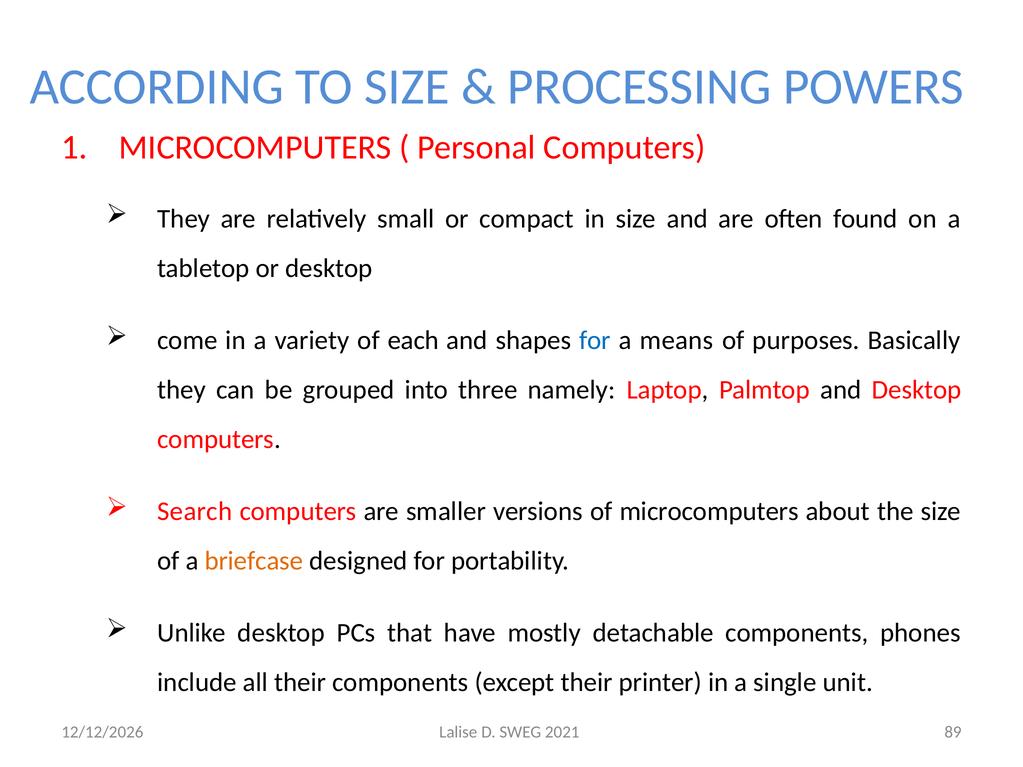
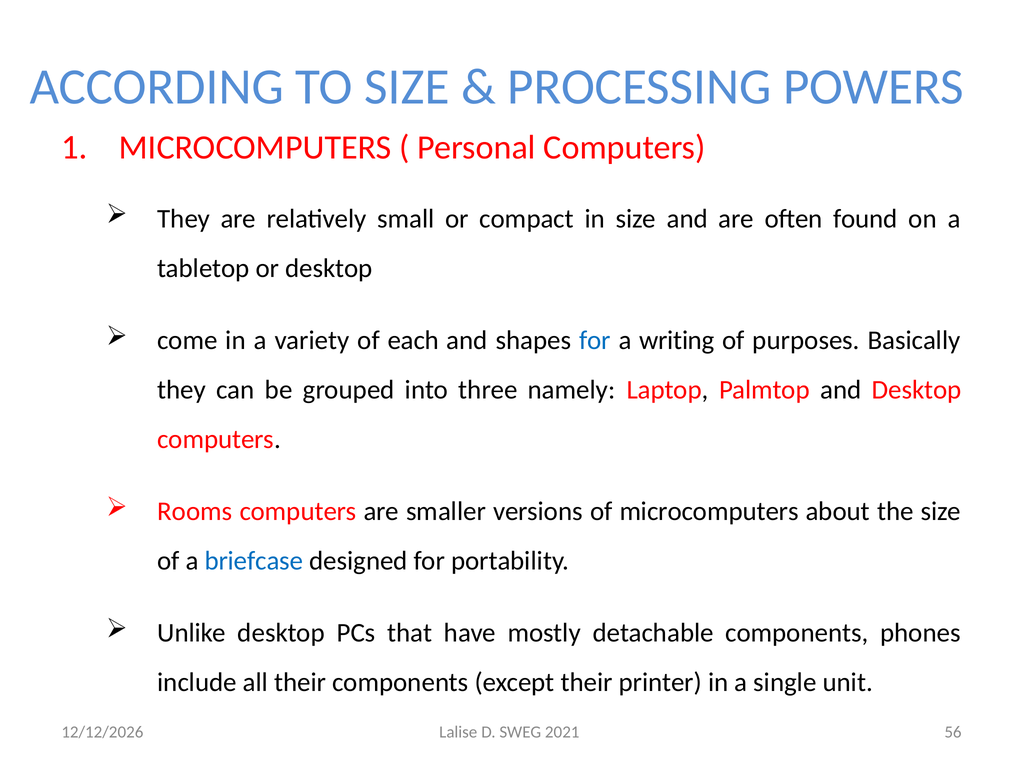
means: means -> writing (677, 341)
Search: Search -> Rooms (195, 512)
briefcase colour: orange -> blue (254, 561)
89: 89 -> 56 (953, 733)
